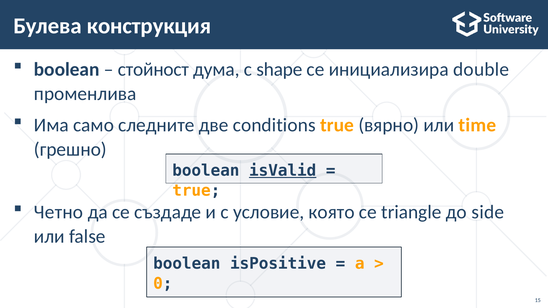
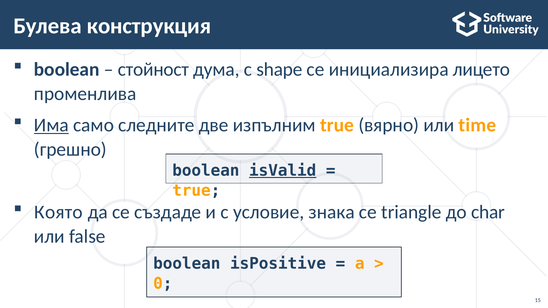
double: double -> лицето (481, 70)
Има underline: none -> present (51, 125)
conditions: conditions -> изпълним (274, 125)
Четно: Четно -> Която (59, 212)
която: която -> знака (332, 212)
side: side -> char (488, 212)
